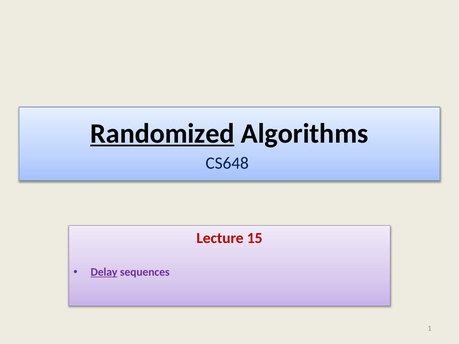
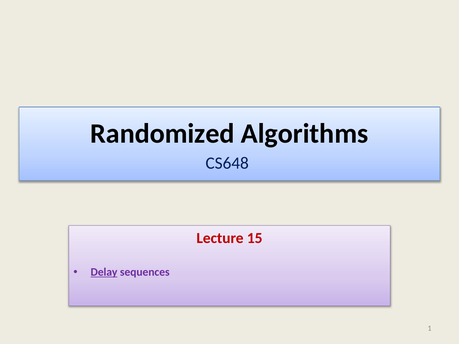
Randomized underline: present -> none (162, 134)
